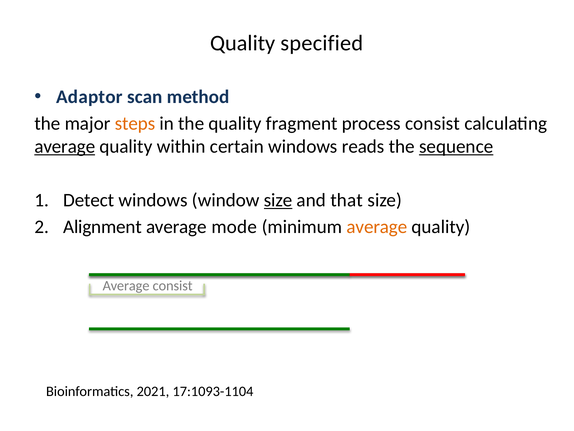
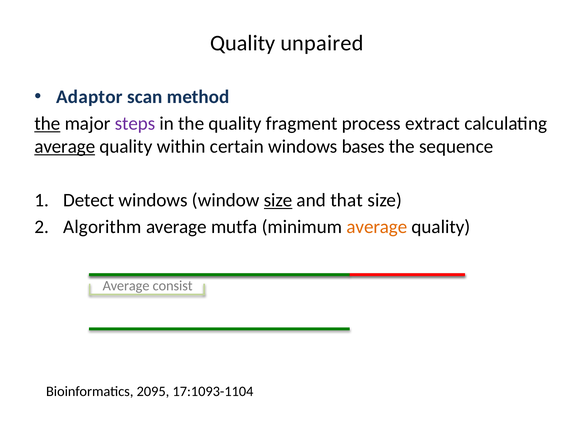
specified: specified -> unpaired (322, 43)
the underline: none -> present (47, 123)
steps colour: orange -> purple (135, 123)
process consist: consist -> extract (433, 123)
reads: reads -> bases (363, 146)
sequence underline: present -> none (456, 146)
Alignment: Alignment -> Algorithm (102, 227)
mode: mode -> mutfa (234, 227)
2021: 2021 -> 2095 (153, 391)
